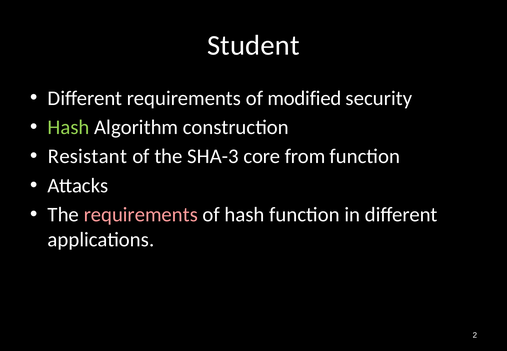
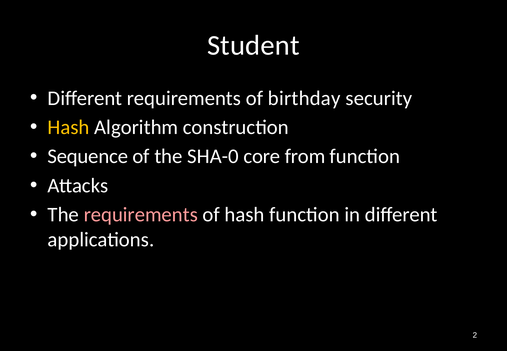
modified: modified -> birthday (304, 98)
Hash colour: light green -> yellow (69, 127)
Resistant: Resistant -> Sequence (88, 156)
SHA-3: SHA-3 -> SHA-0 (213, 156)
